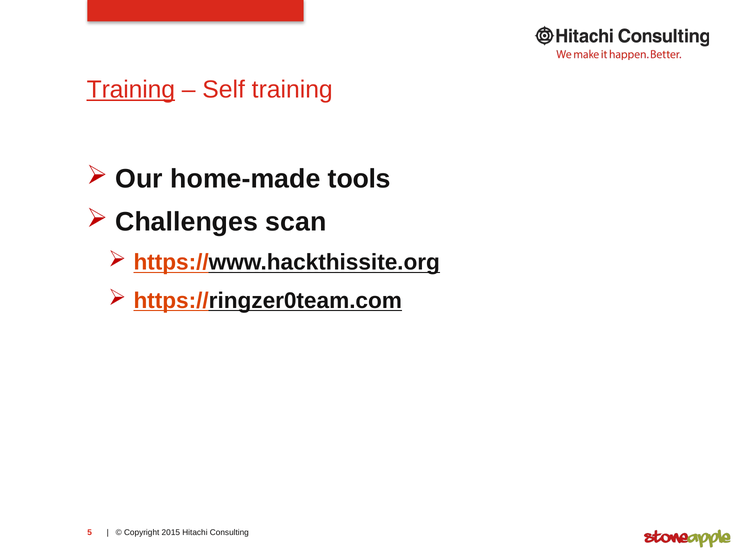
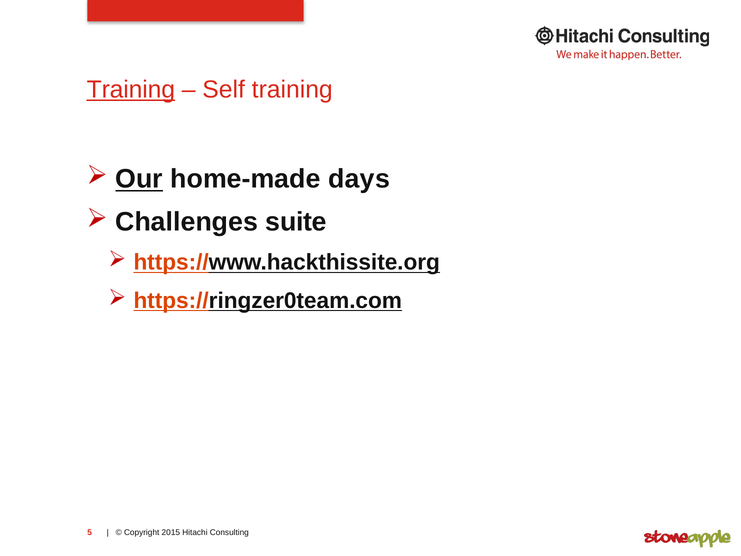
Our underline: none -> present (139, 179)
tools: tools -> days (359, 179)
scan: scan -> suite (296, 222)
